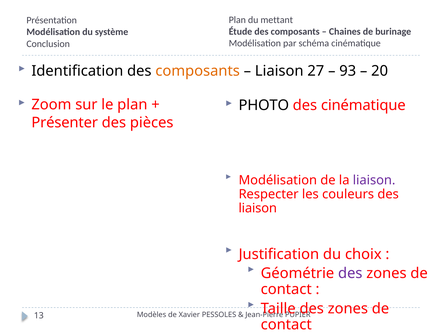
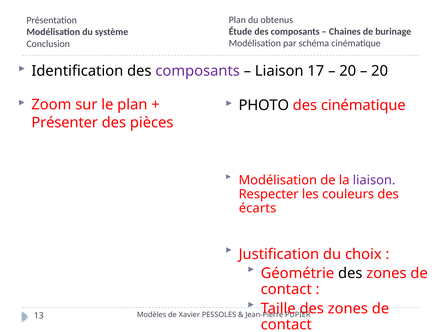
mettant: mettant -> obtenus (277, 20)
composants colour: orange -> purple (198, 71)
27: 27 -> 17 (316, 71)
93: 93 -> 20 (348, 71)
liaison: liaison -> écarts (258, 208)
des colour: purple -> black (350, 273)
